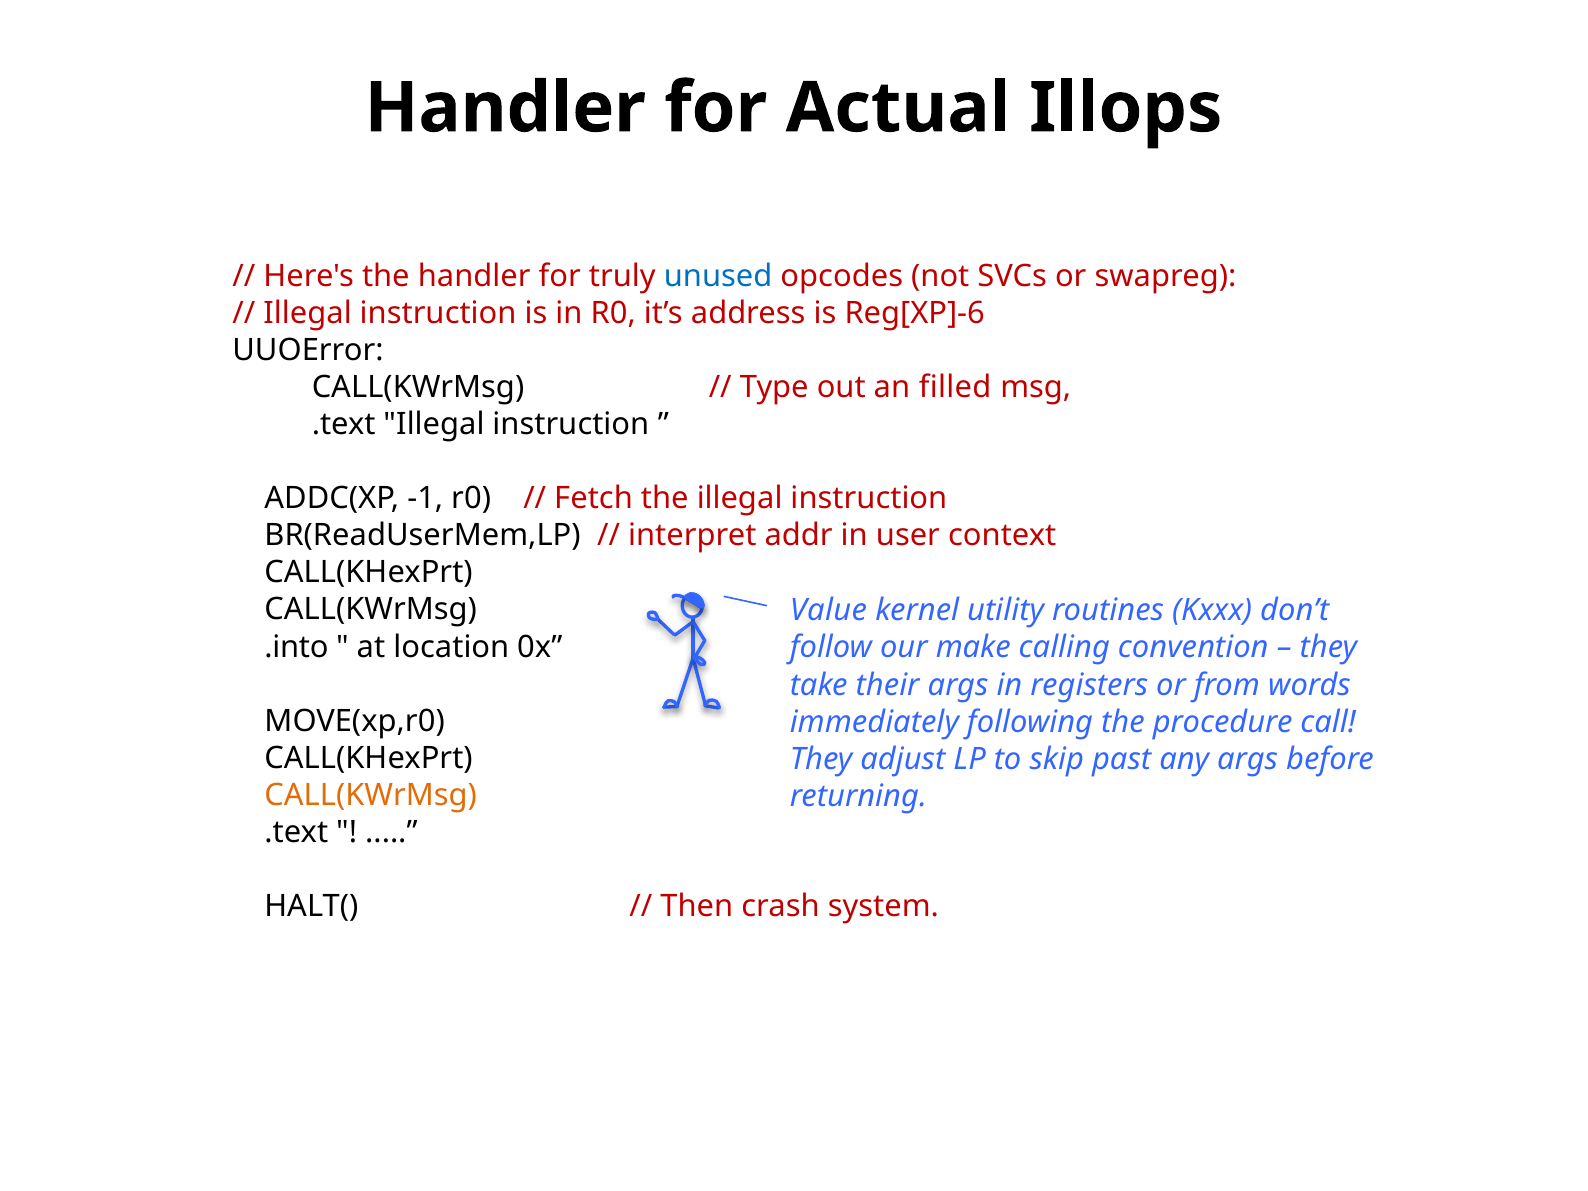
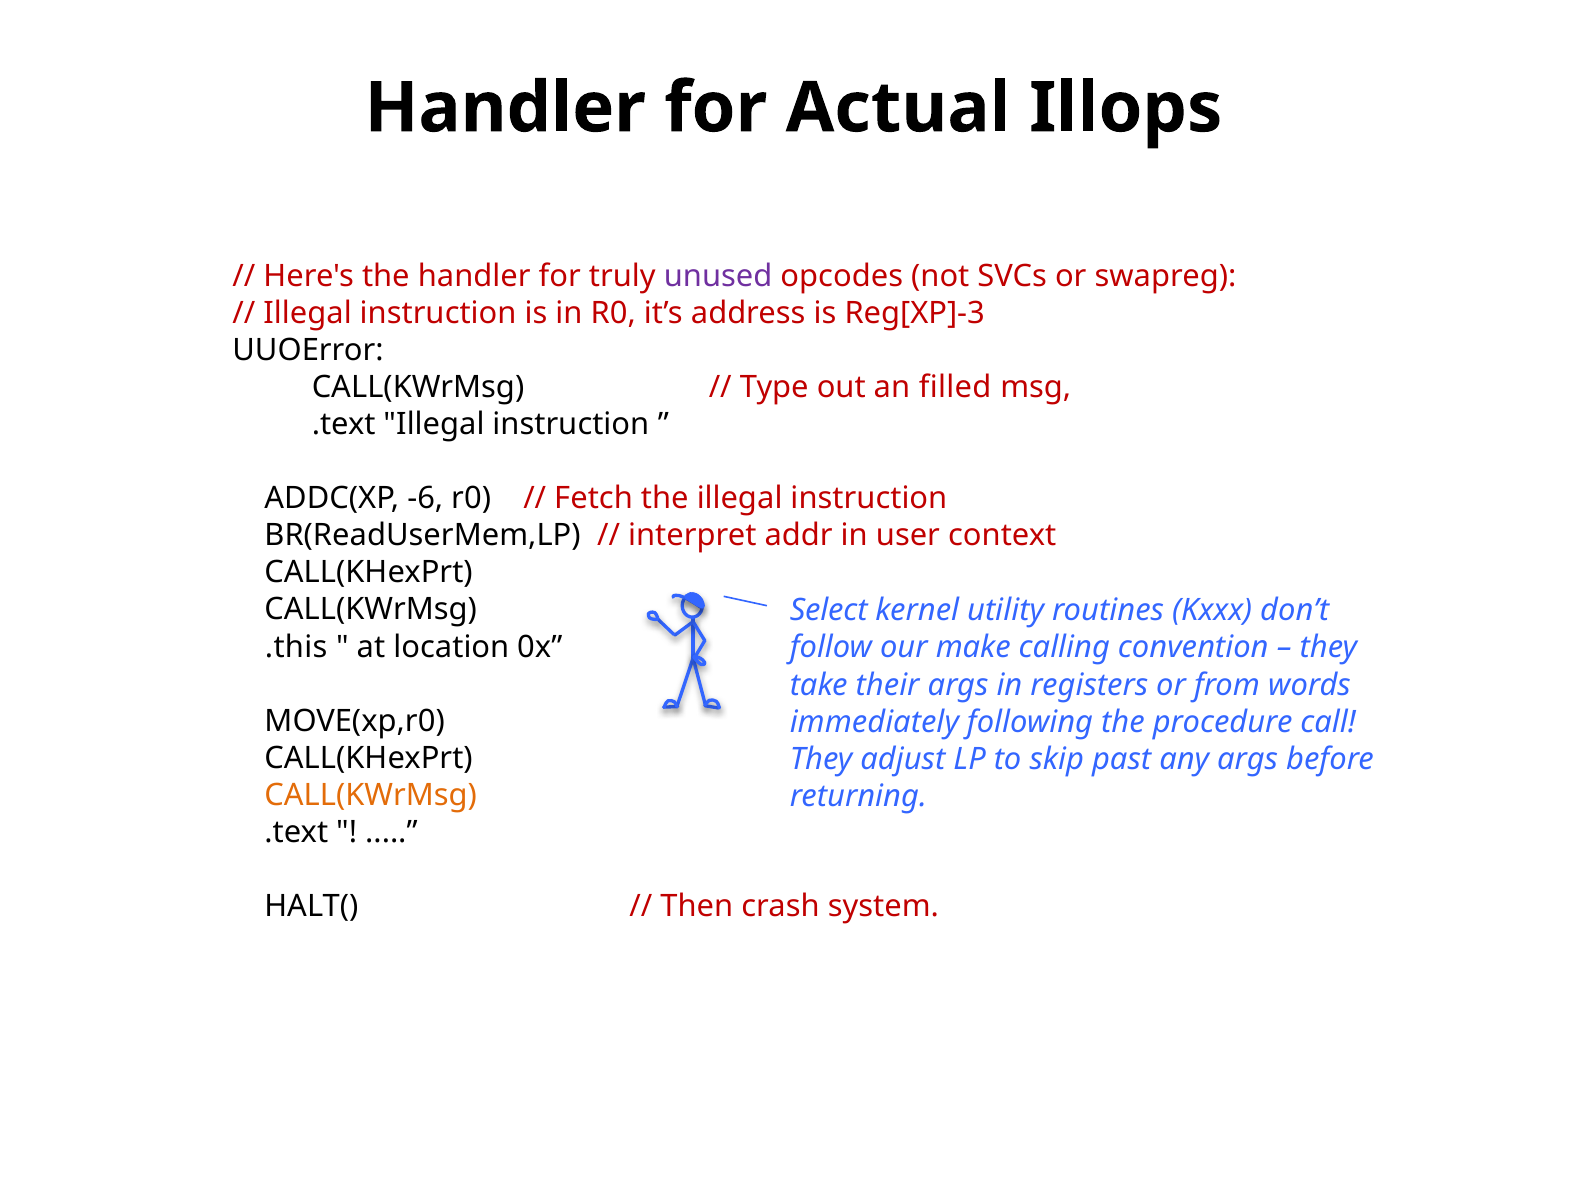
unused colour: blue -> purple (718, 276)
Reg[XP]-6: Reg[XP]-6 -> Reg[XP]-3 (915, 313)
-1: -1 -> -6 (425, 499)
Value: Value -> Select (829, 611)
.into: .into -> .this (296, 647)
